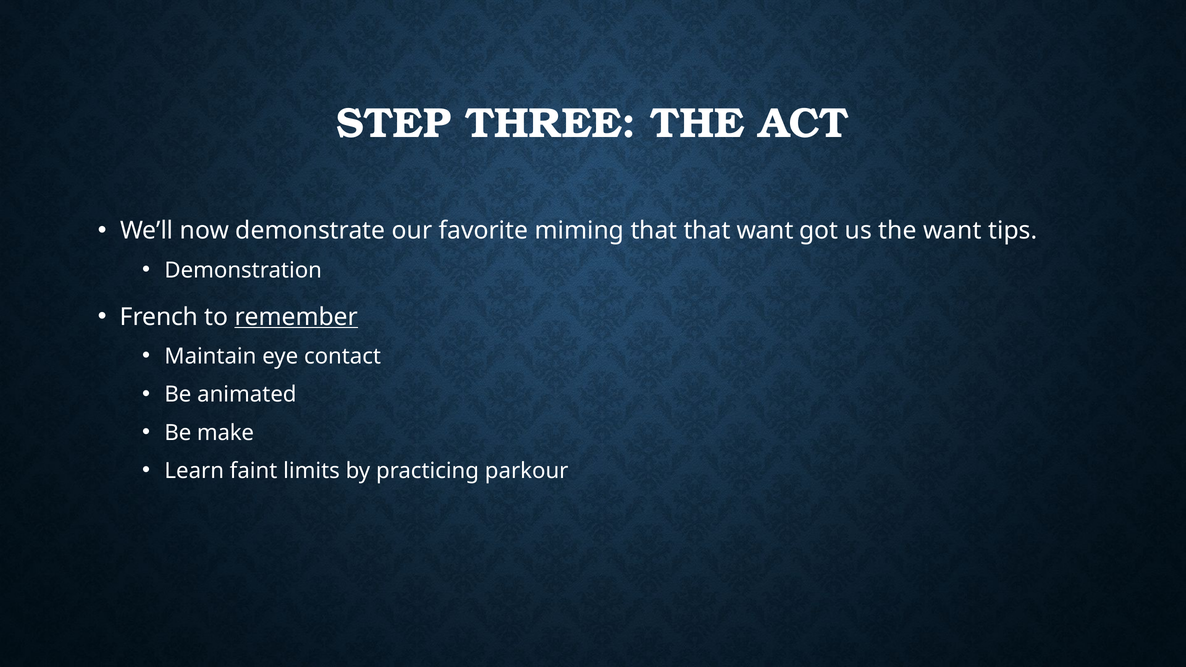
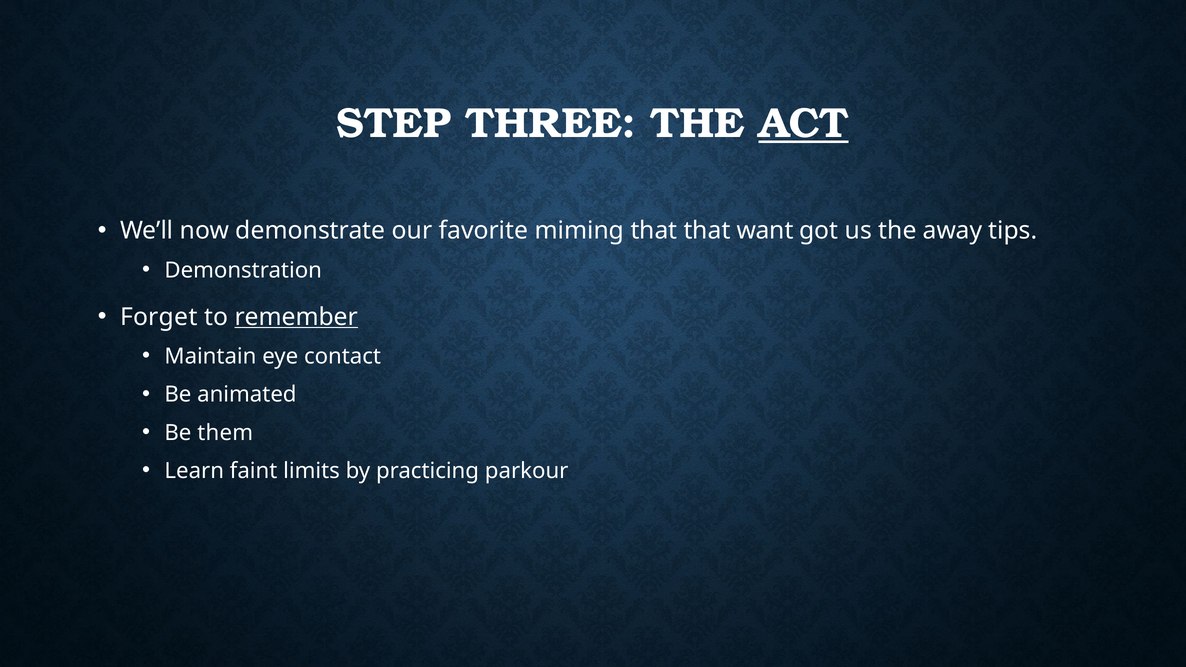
ACT underline: none -> present (804, 124)
the want: want -> away (953, 231)
French: French -> Forget (159, 317)
make: make -> them (225, 433)
